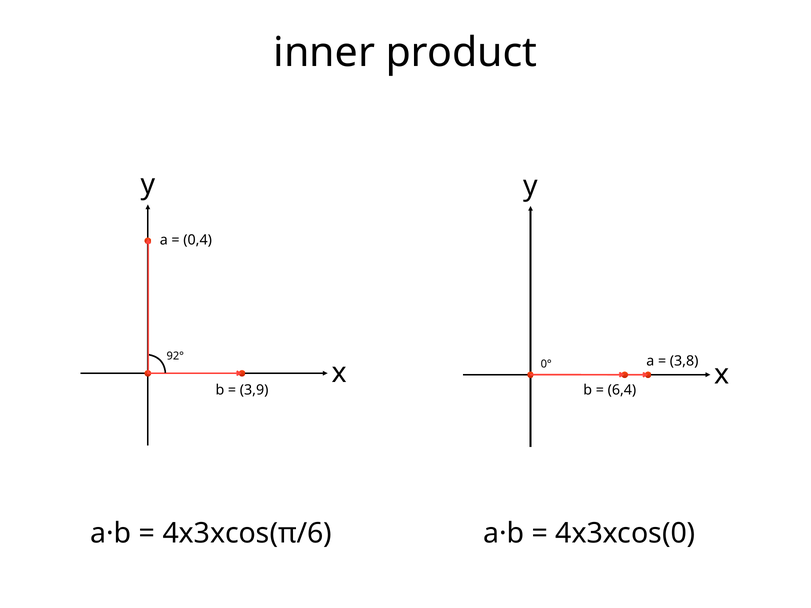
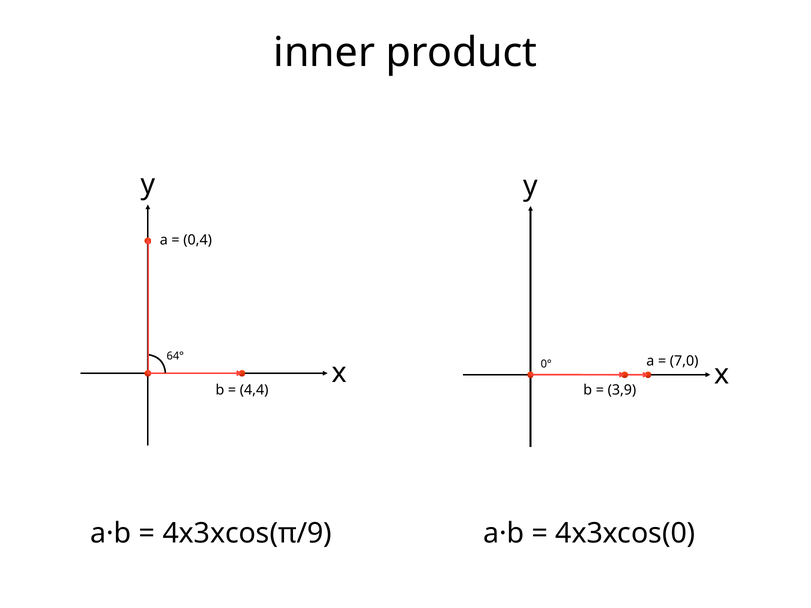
92°: 92° -> 64° (175, 356)
3,8: 3,8 -> 7,0 (684, 361)
3,9: 3,9 -> 4,4 (254, 390)
6,4: 6,4 -> 3,9 (622, 390)
4x3xcos(π/6: 4x3xcos(π/6 -> 4x3xcos(π/9 (247, 534)
